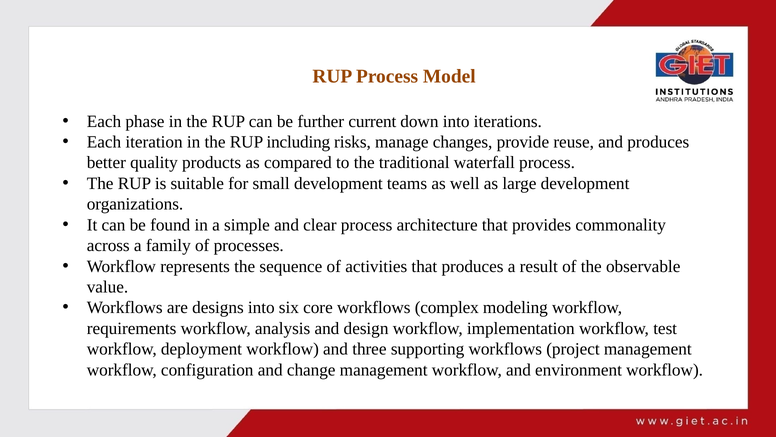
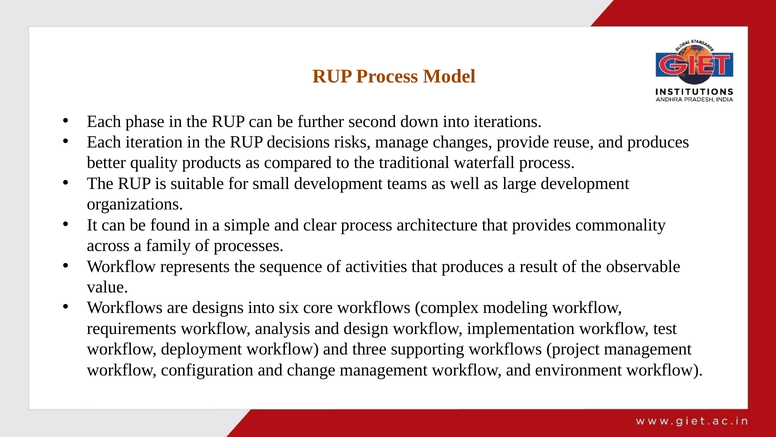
current: current -> second (372, 121)
including: including -> decisions (298, 142)
